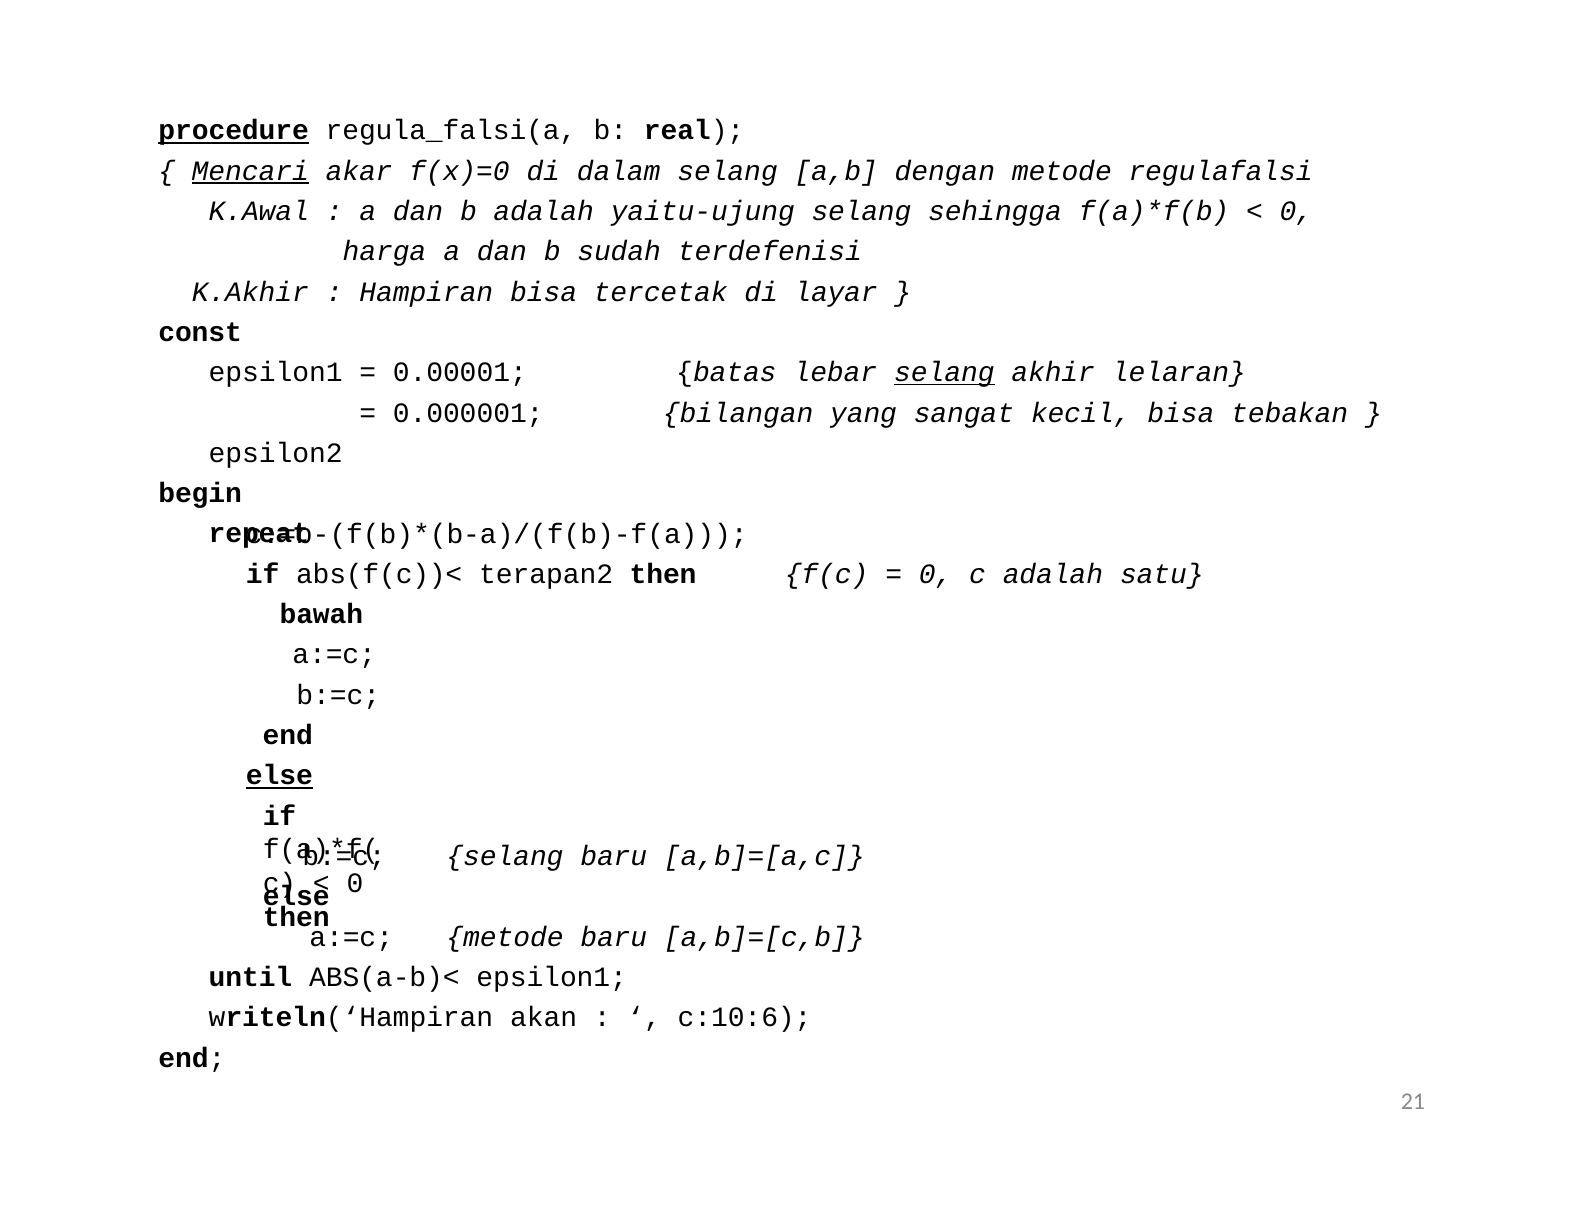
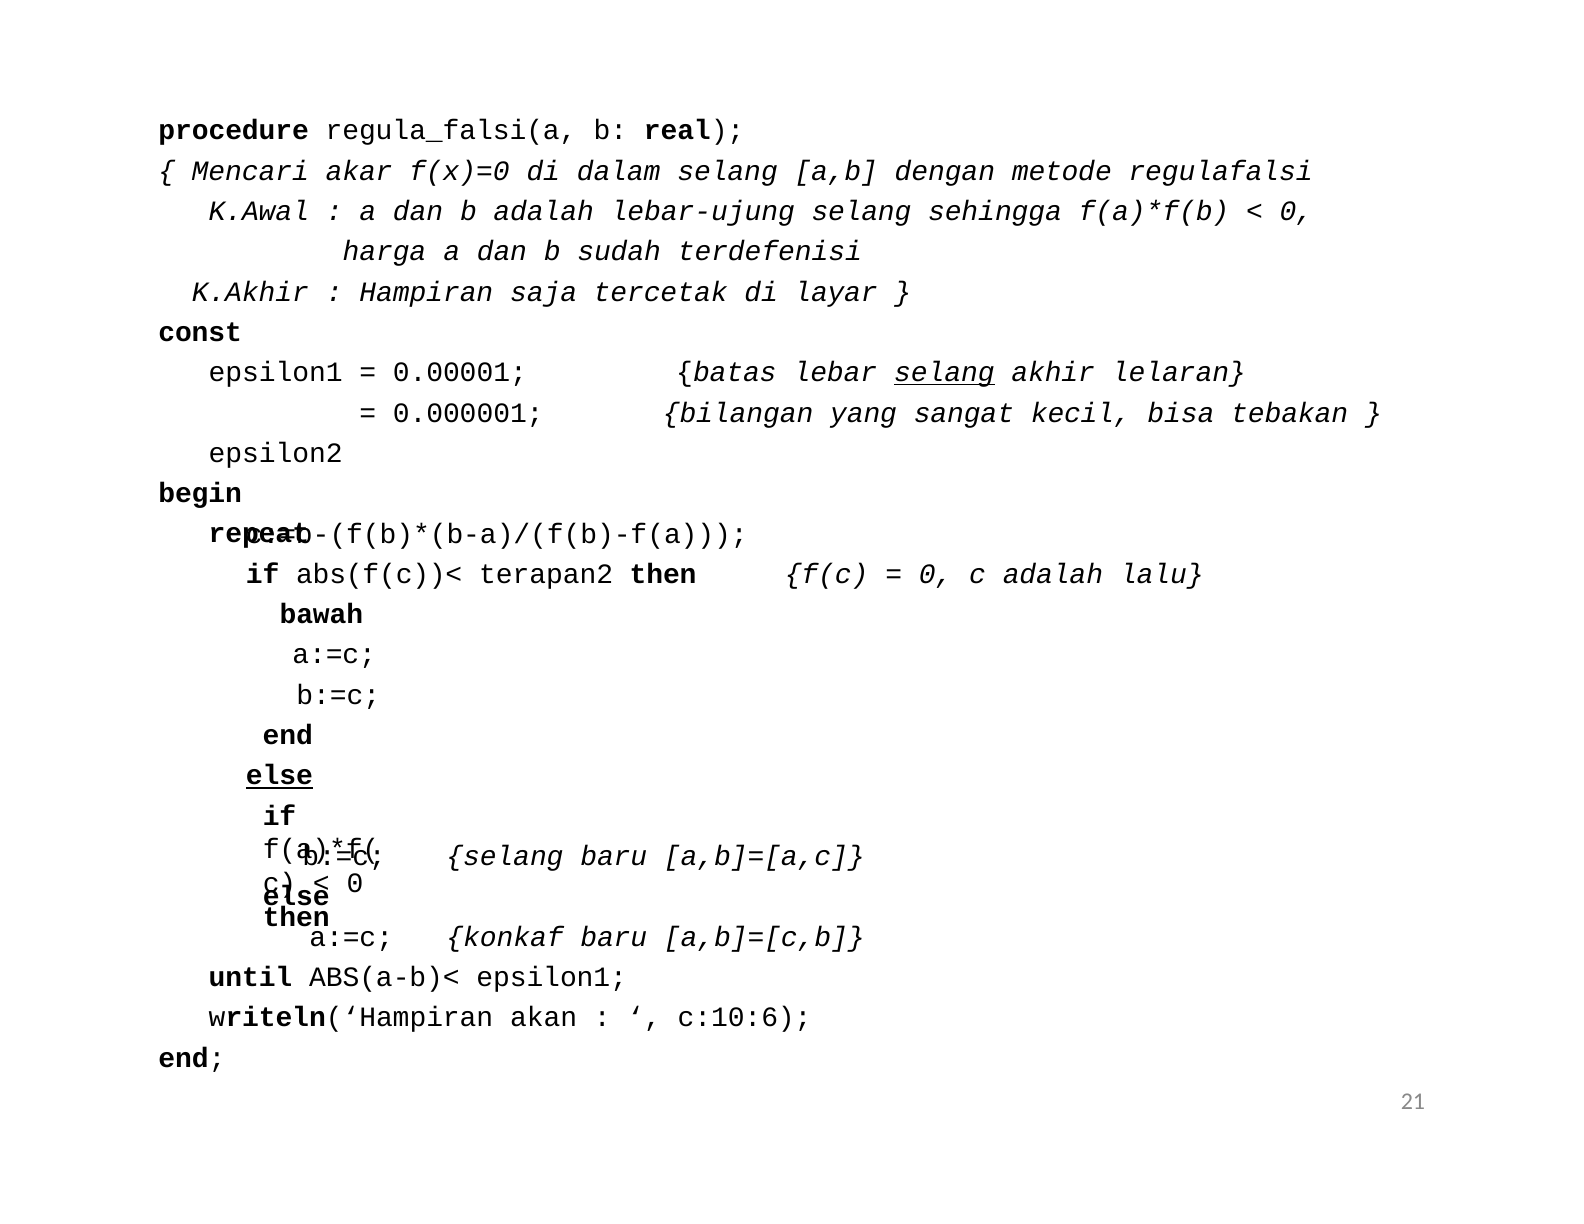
procedure underline: present -> none (234, 131)
Mencari underline: present -> none (250, 171)
yaitu-ujung: yaitu-ujung -> lebar-ujung (703, 211)
Hampiran bisa: bisa -> saja (544, 292)
satu: satu -> lalu (1162, 574)
metode: metode -> konkaf (505, 937)
